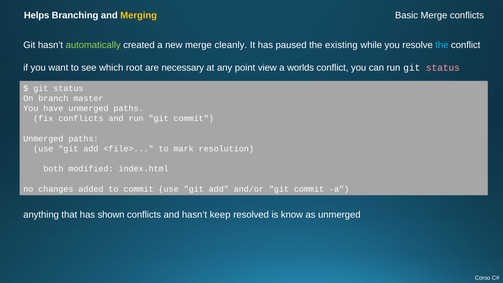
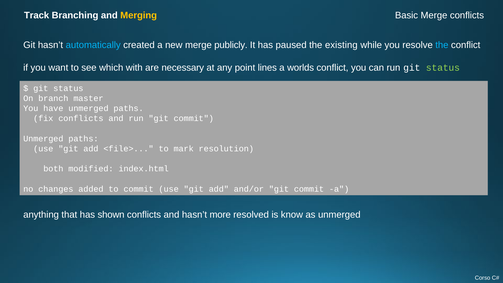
Helps: Helps -> Track (37, 16)
automatically colour: light green -> light blue (93, 45)
cleanly: cleanly -> publicly (231, 45)
root: root -> with (134, 68)
view: view -> lines (267, 68)
status colour: pink -> light green (443, 68)
keep: keep -> more (220, 215)
